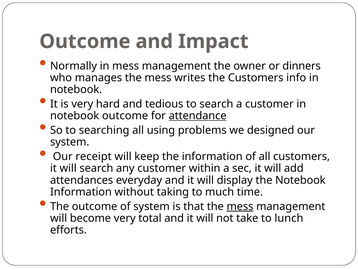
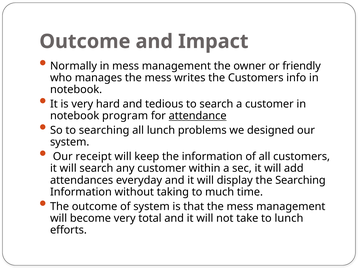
dinners: dinners -> friendly (302, 66)
notebook outcome: outcome -> program (125, 116)
all using: using -> lunch (161, 130)
the Notebook: Notebook -> Searching (300, 180)
mess underline: present -> none (240, 206)
